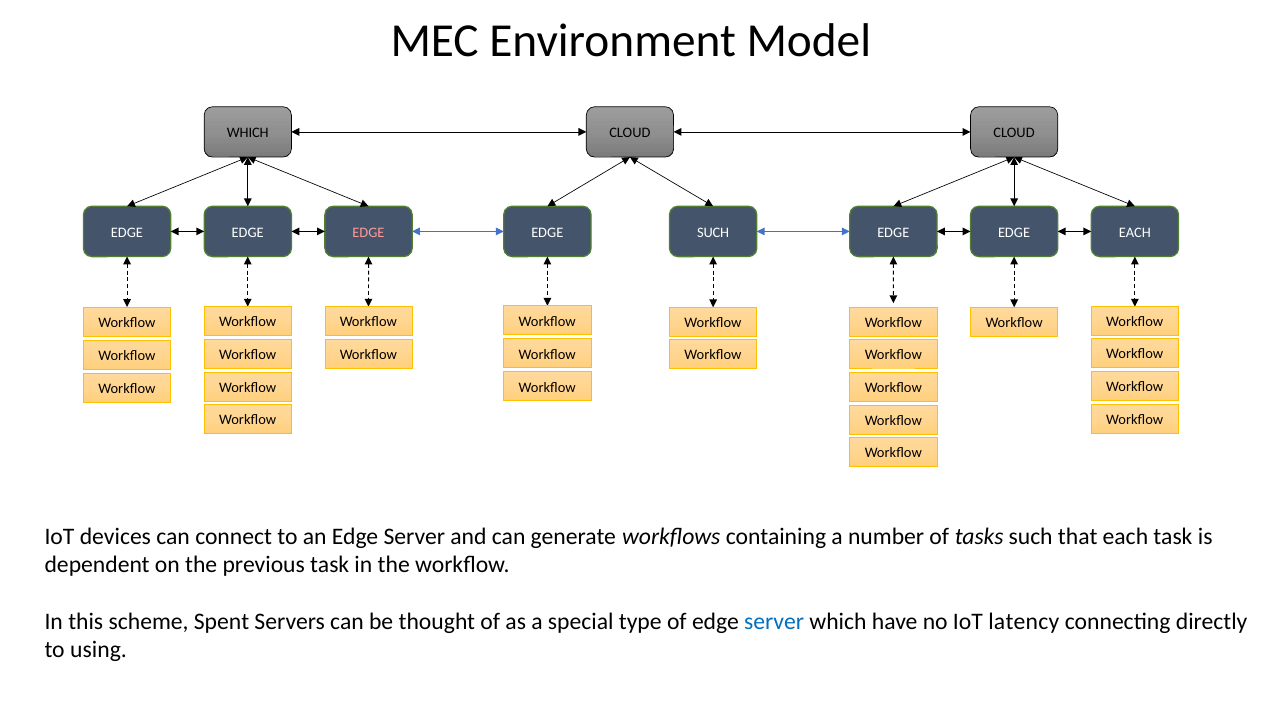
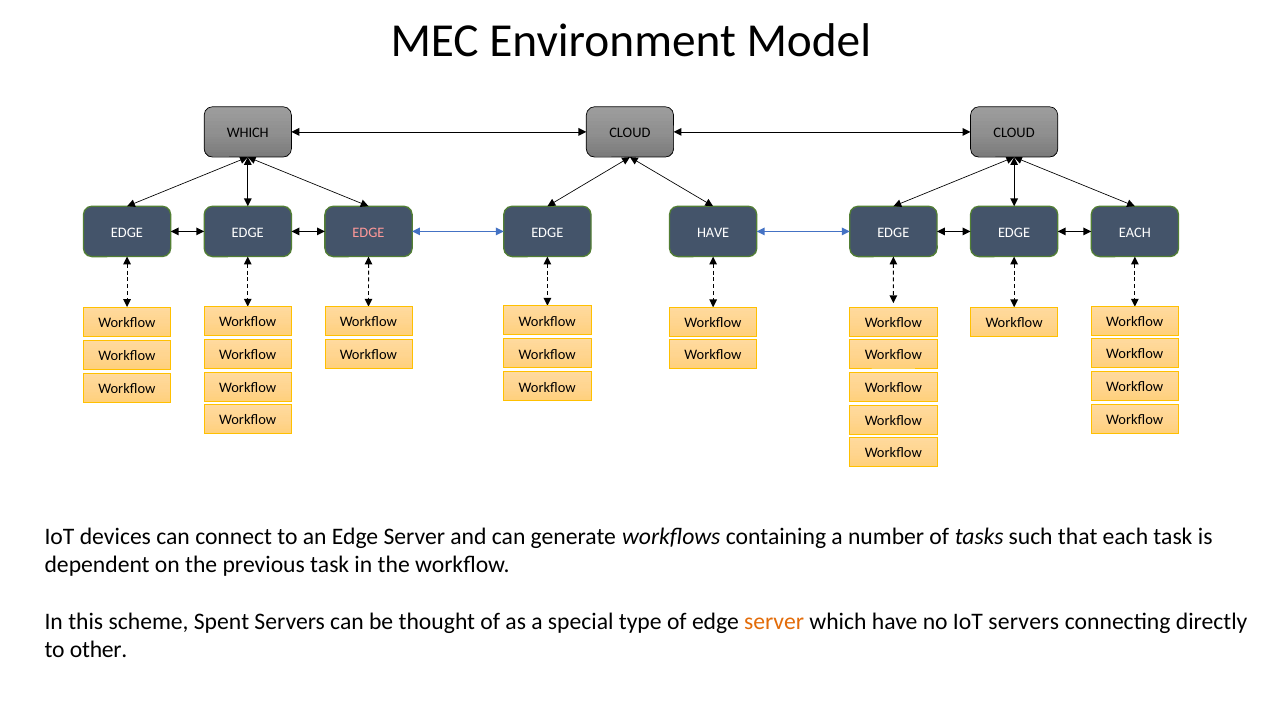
EDGE SUCH: SUCH -> HAVE (713, 232)
server colour: blue -> orange (774, 621)
IoT latency: latency -> servers (1024, 621)
using: using -> other (99, 650)
